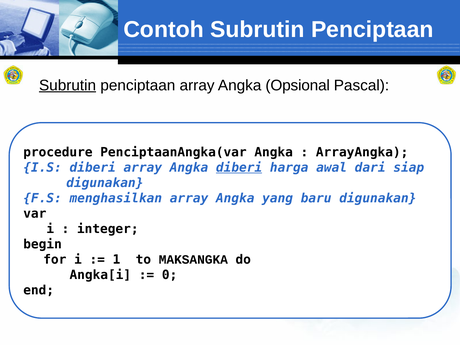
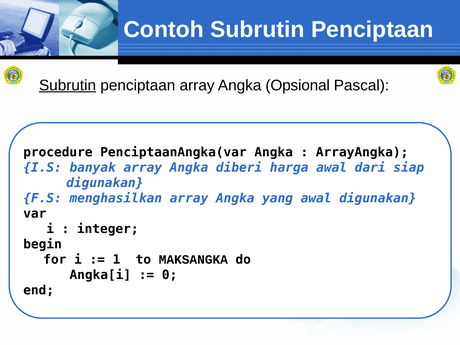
I.S diberi: diberi -> banyak (93, 168)
diberi underline: present -> none (239, 168)
yang baru: baru -> awal (316, 198)
